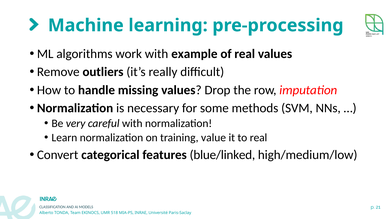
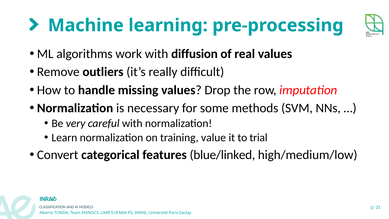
example: example -> diffusion (194, 54)
to real: real -> trial (259, 137)
